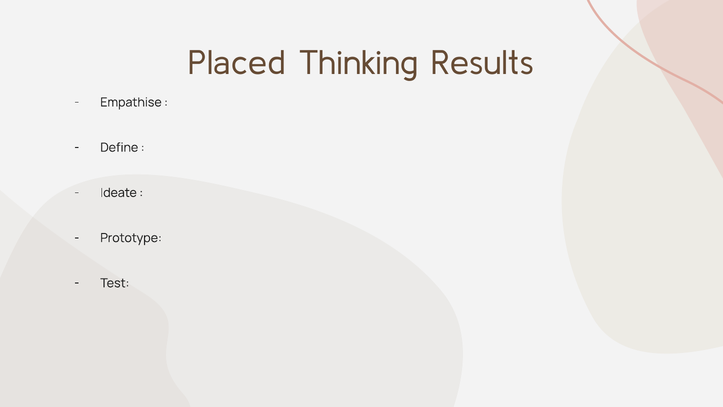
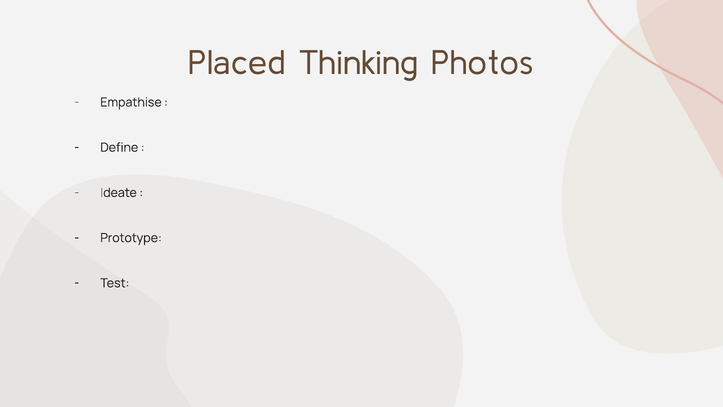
Results: Results -> Photos (482, 63)
